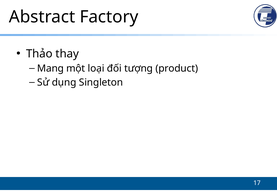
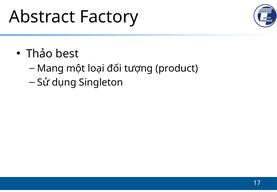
thay: thay -> best (67, 54)
